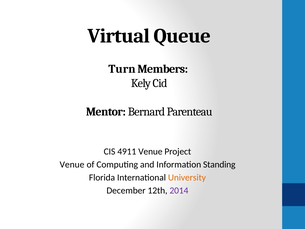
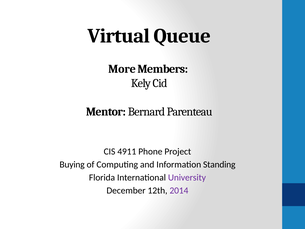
Turn: Turn -> More (122, 69)
4911 Venue: Venue -> Phone (150, 151)
Venue: Venue -> Buying (72, 164)
University colour: orange -> purple (187, 177)
